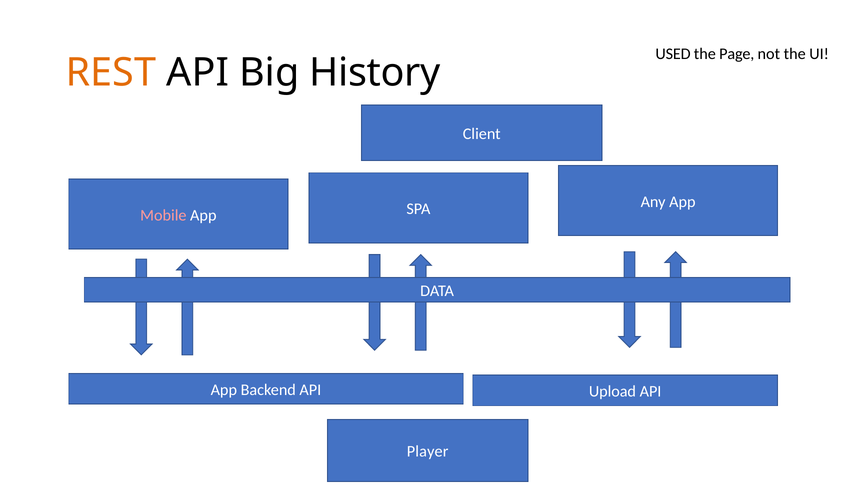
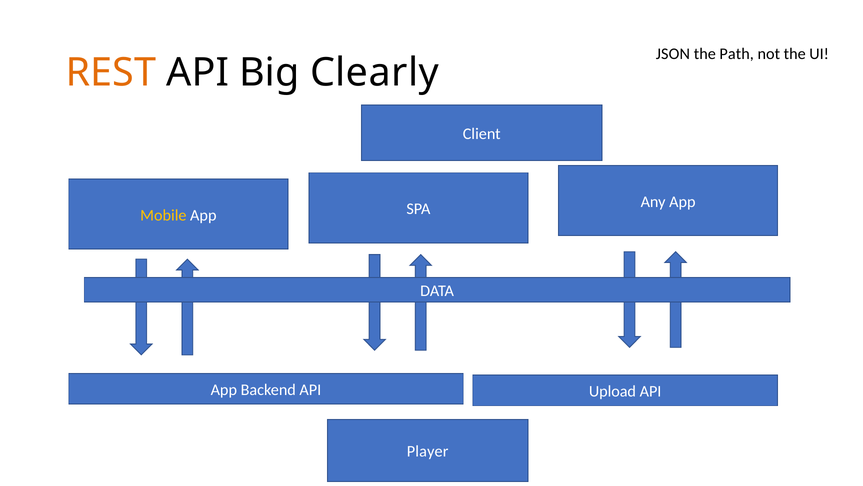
USED: USED -> JSON (673, 54)
Page: Page -> Path (737, 54)
History: History -> Clearly (374, 72)
Mobile colour: pink -> yellow (163, 215)
